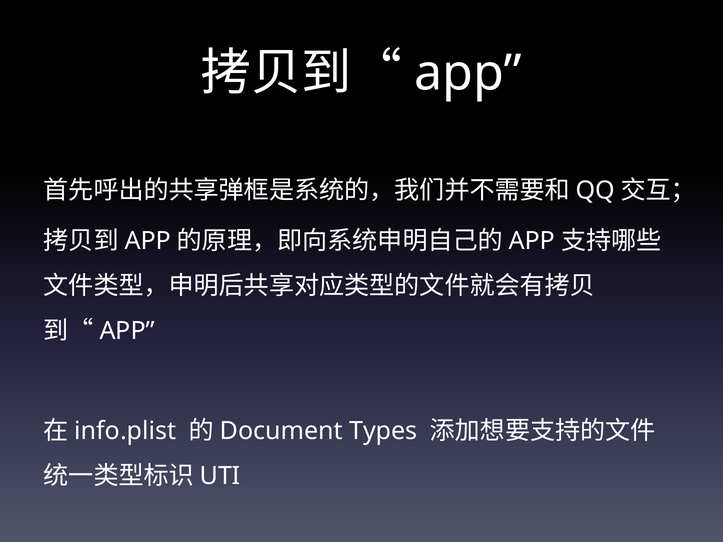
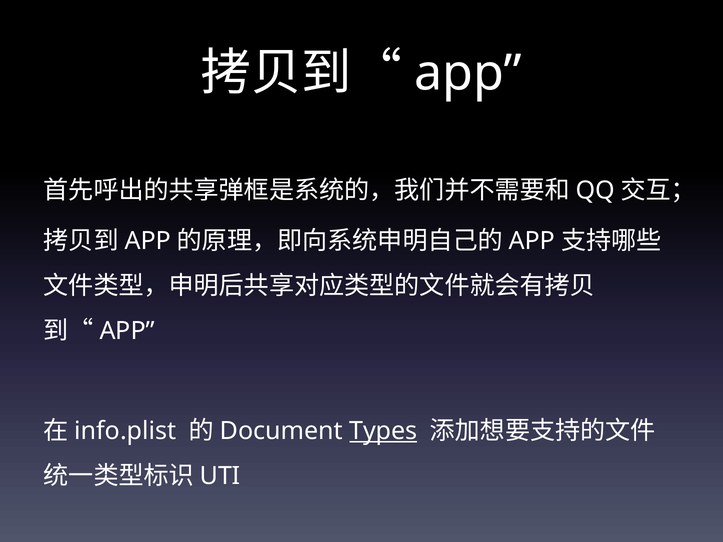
Types underline: none -> present (383, 431)
